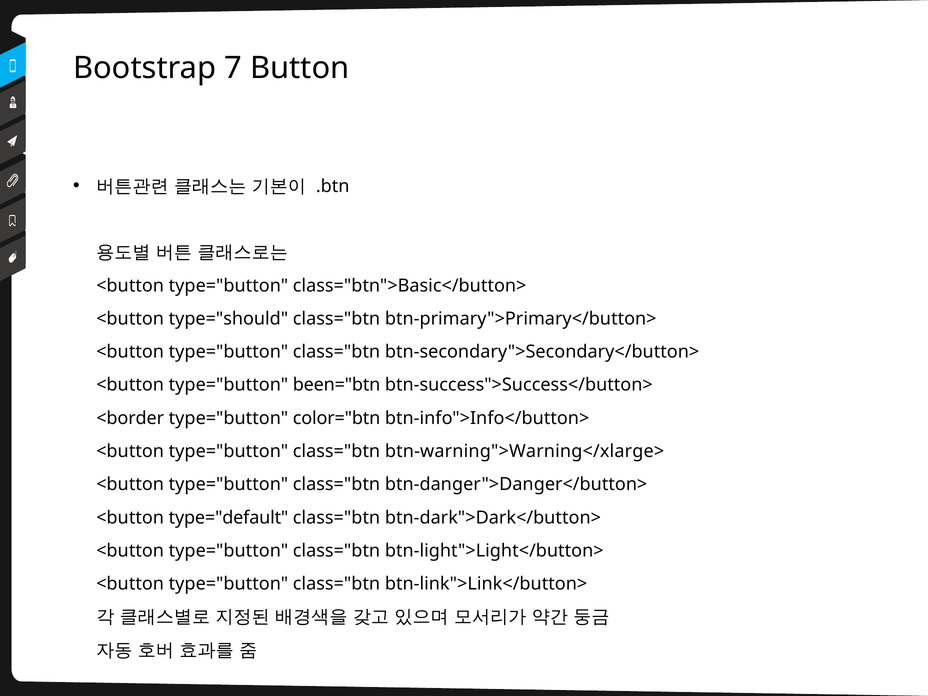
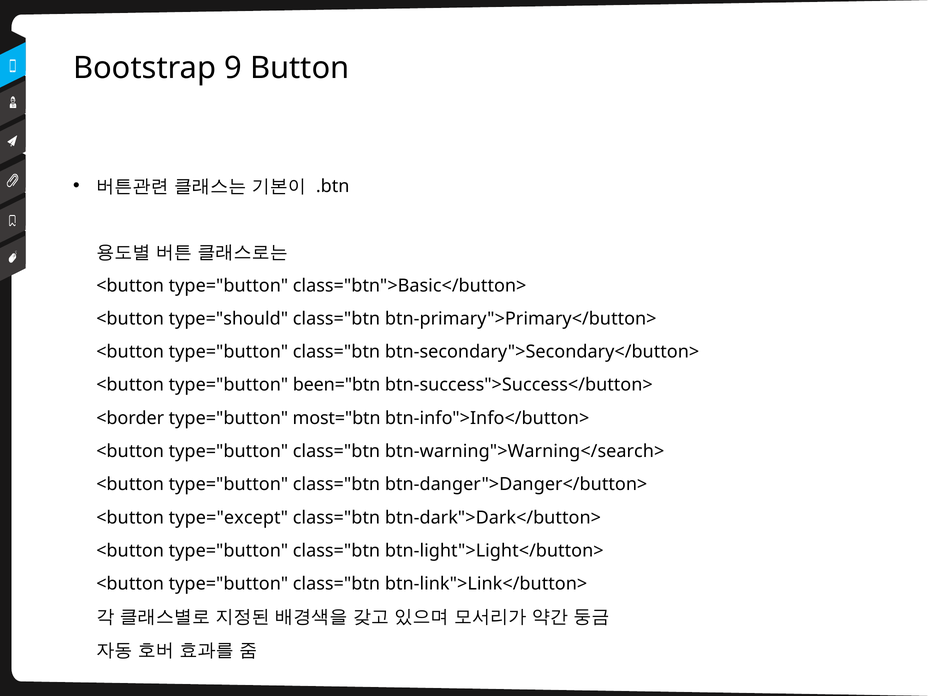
7: 7 -> 9 (233, 68)
color="btn: color="btn -> most="btn (337, 418)
btn-warning">Warning</xlarge>: btn-warning">Warning</xlarge> -> btn-warning">Warning</search> (525, 451)
type="default: type="default -> type="except (228, 518)
